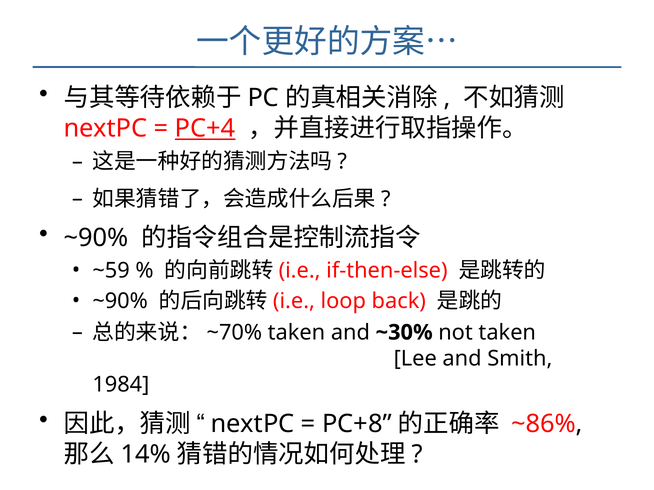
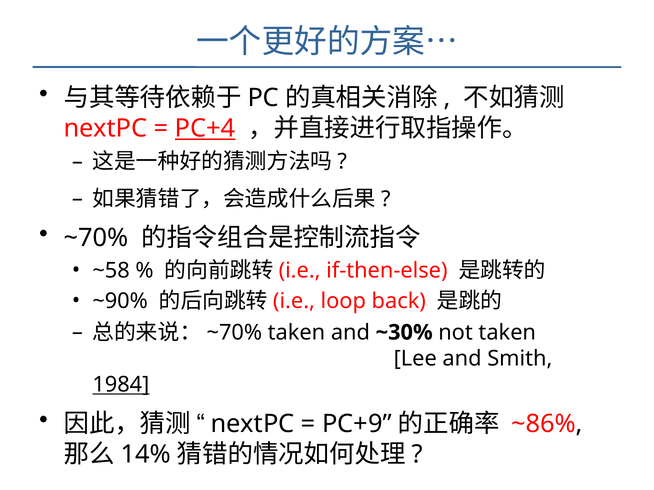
~90%: ~90% -> ~70% (96, 238)
~59: ~59 -> ~58 (111, 271)
1984 underline: none -> present (121, 385)
PC+8: PC+8 -> PC+9 (357, 424)
